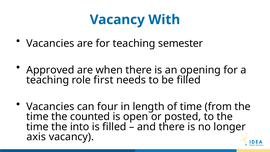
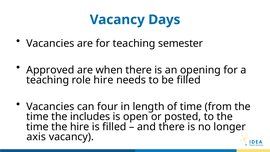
With: With -> Days (164, 20)
role first: first -> hire (103, 80)
counted: counted -> includes (90, 117)
the into: into -> hire (80, 127)
